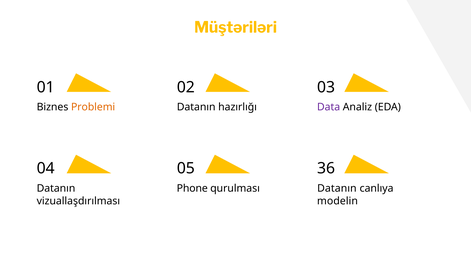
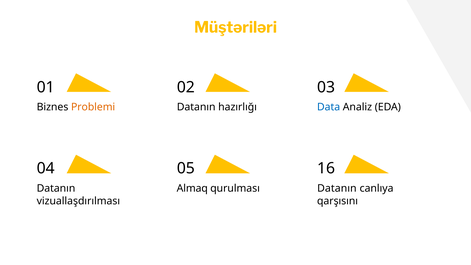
Data colour: purple -> blue (329, 107)
36: 36 -> 16 (326, 168)
Phone: Phone -> Almaq (192, 188)
modelin: modelin -> qarşısını (338, 201)
